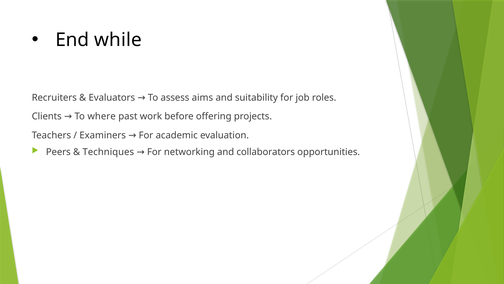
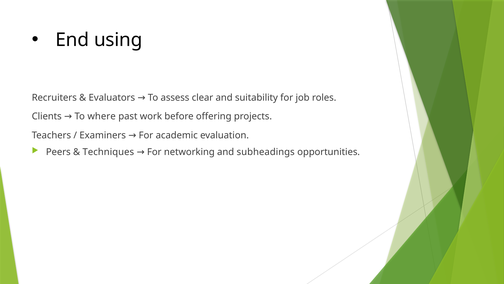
while: while -> using (118, 40)
aims: aims -> clear (202, 98)
collaborators: collaborators -> subheadings (266, 152)
